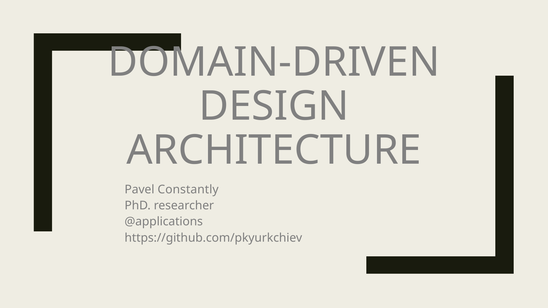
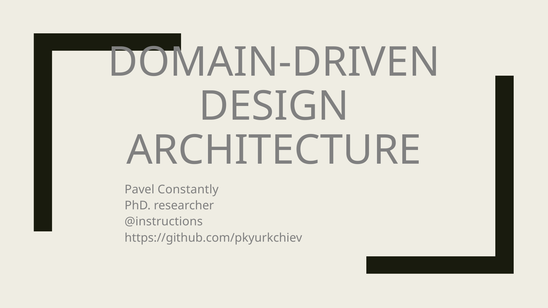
@applications: @applications -> @instructions (164, 222)
